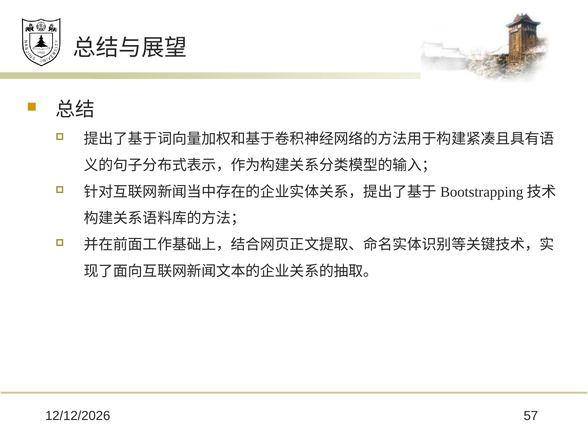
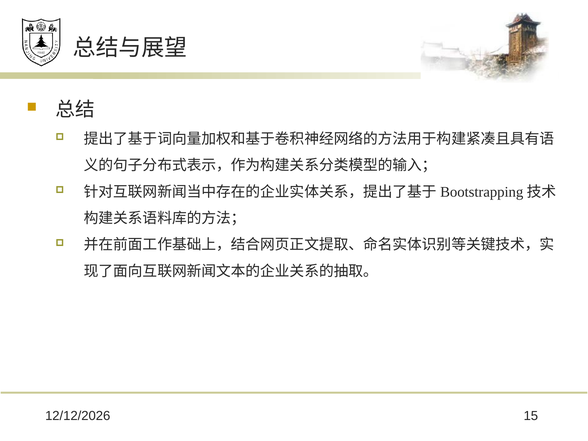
57: 57 -> 15 (531, 416)
